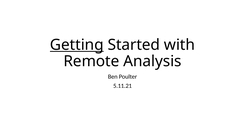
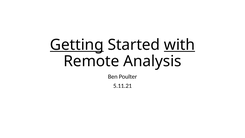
with underline: none -> present (179, 45)
